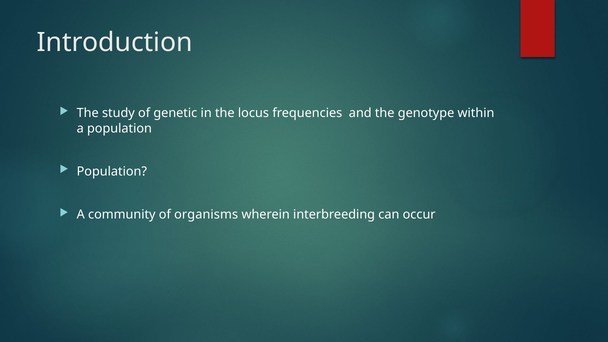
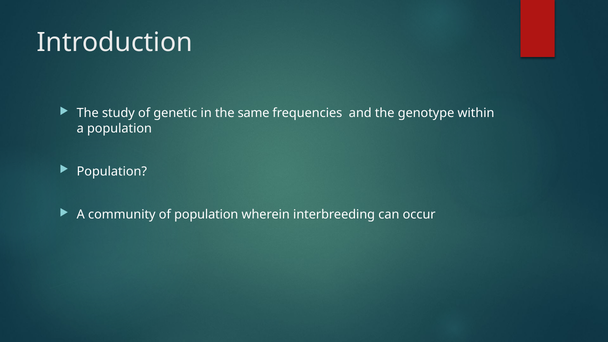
locus: locus -> same (254, 113)
of organisms: organisms -> population (206, 215)
